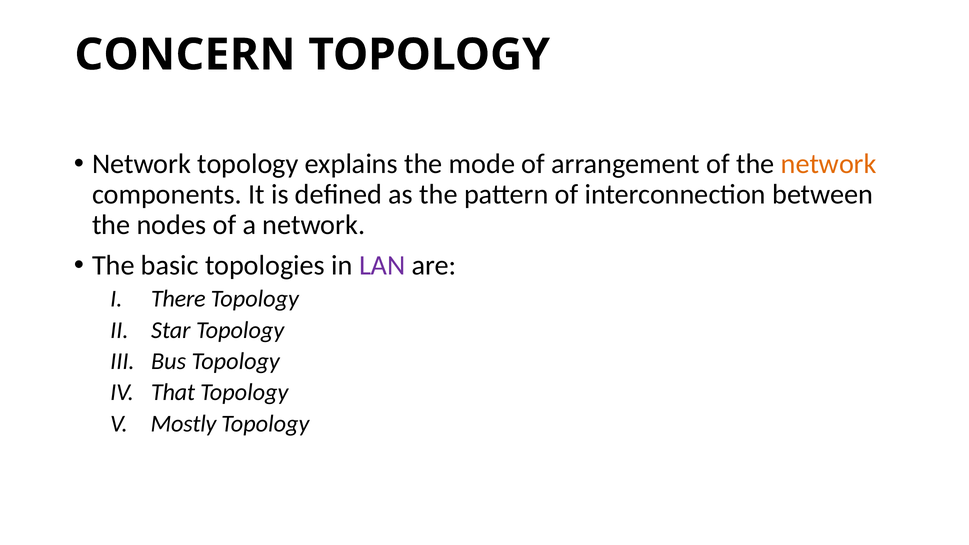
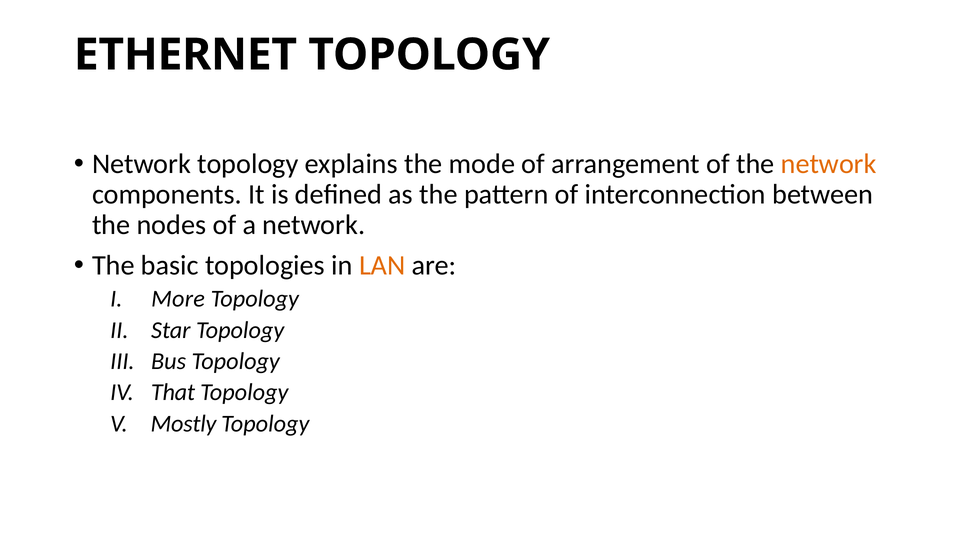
CONCERN: CONCERN -> ETHERNET (185, 55)
LAN colour: purple -> orange (382, 266)
There: There -> More (178, 299)
